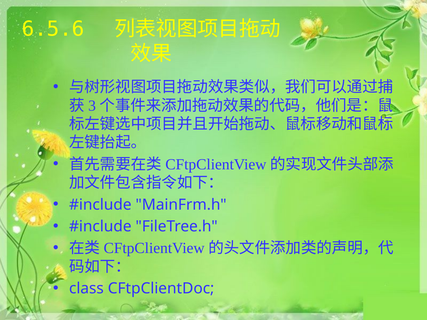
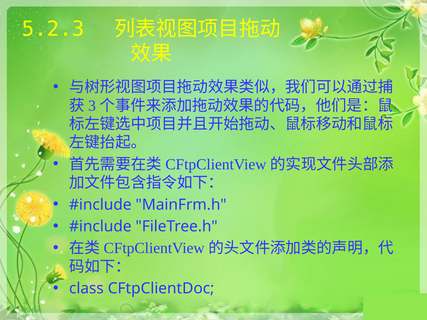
6.5.6: 6.5.6 -> 5.2.3 (53, 29)
